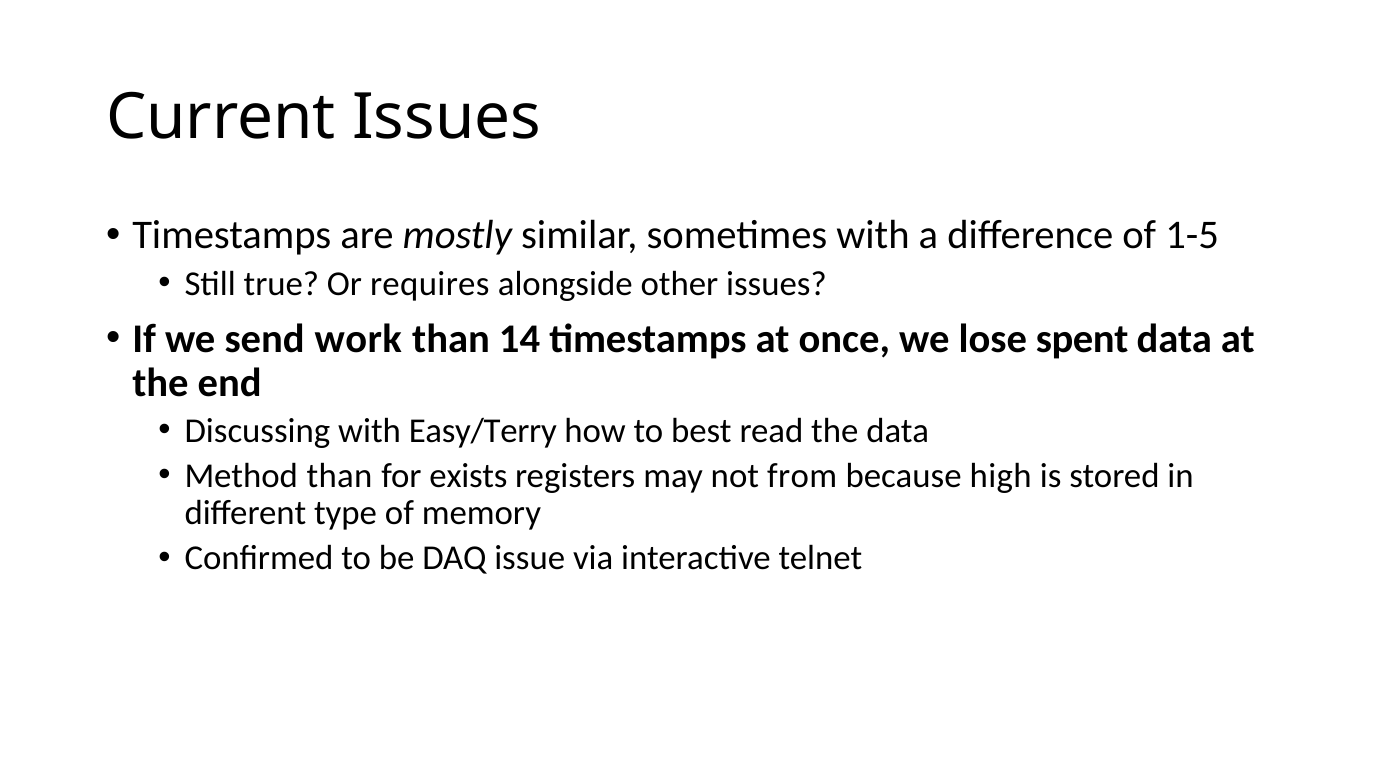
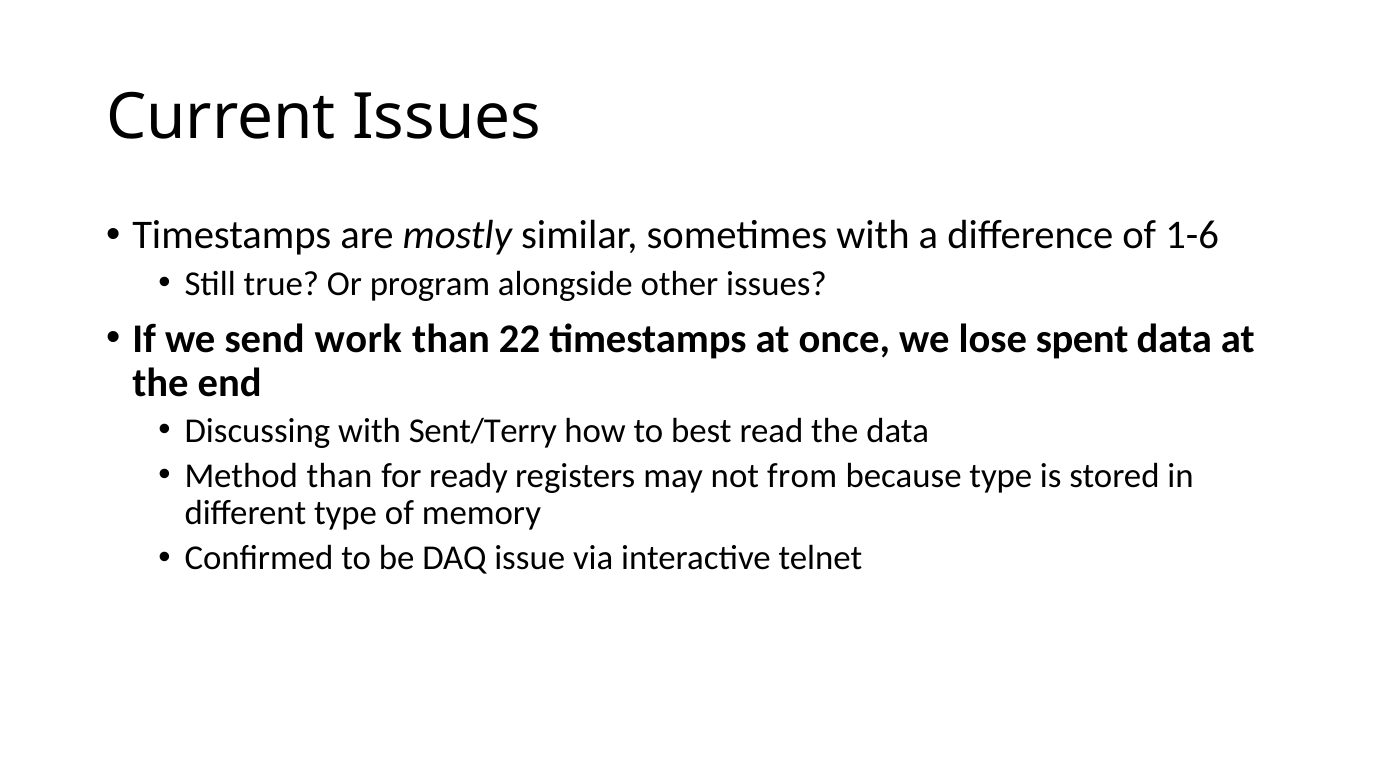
1-5: 1-5 -> 1-6 (1192, 235)
requires: requires -> program (430, 283)
14: 14 -> 22 (520, 339)
Easy/Terry: Easy/Terry -> Sent/Terry (483, 430)
exists: exists -> ready (468, 475)
because high: high -> type (1001, 475)
